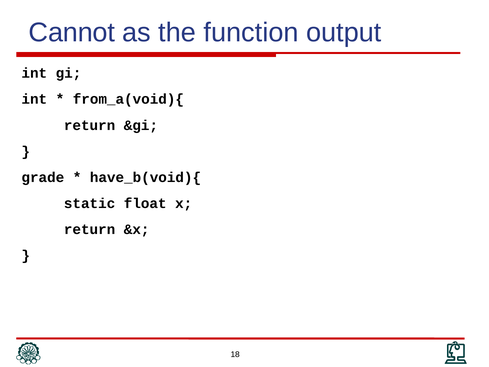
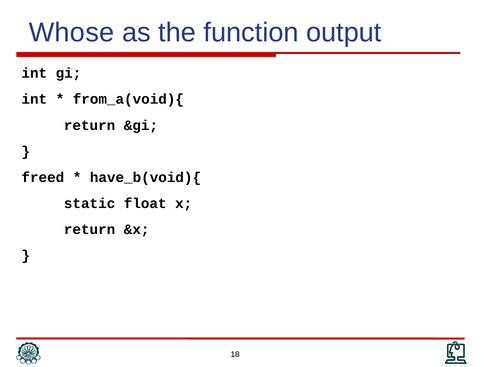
Cannot: Cannot -> Whose (72, 33)
grade: grade -> freed (43, 177)
